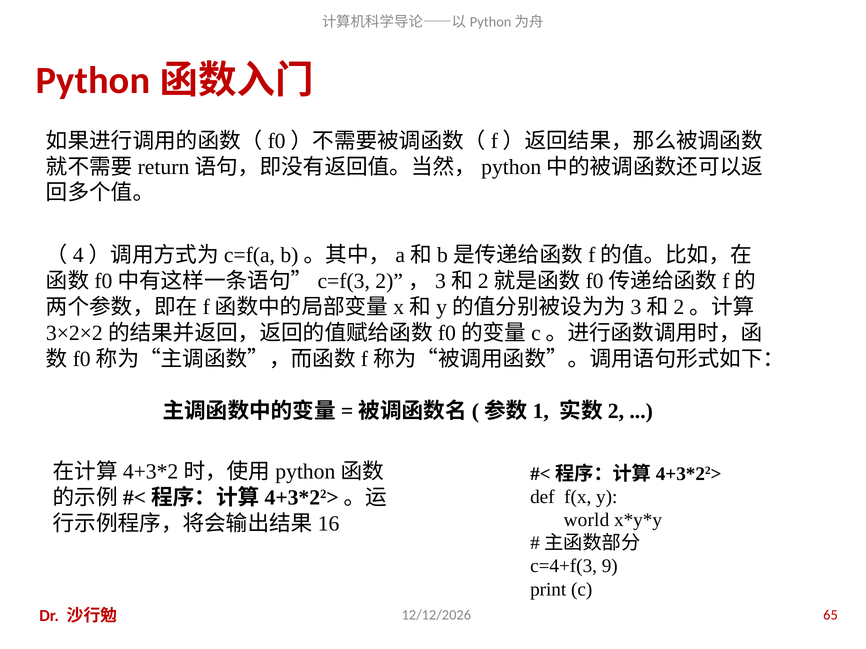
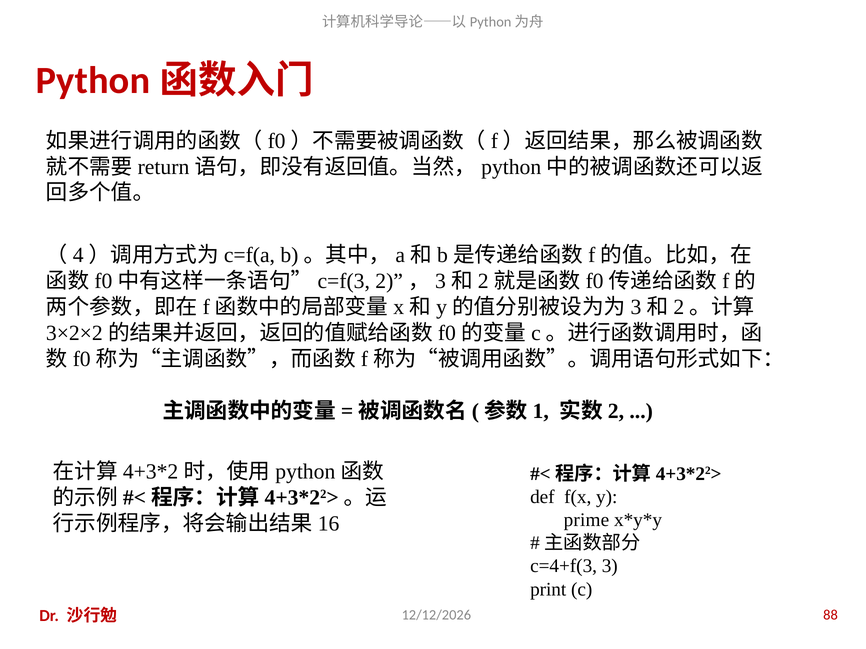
world: world -> prime (586, 520)
9: 9 -> 3 (610, 567)
65: 65 -> 88 (831, 616)
